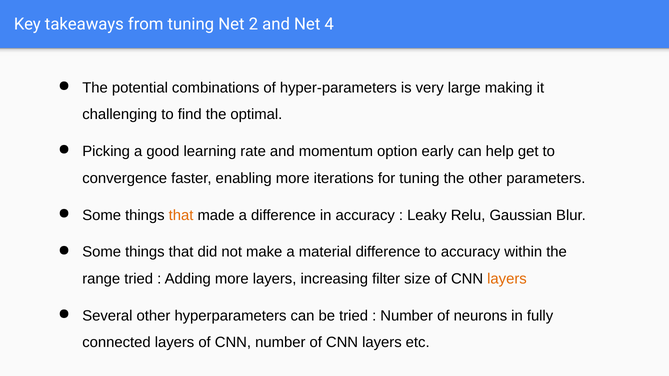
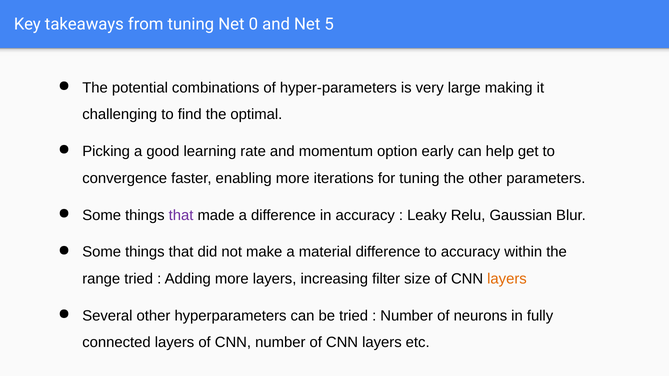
2: 2 -> 0 (253, 24)
4: 4 -> 5 (329, 24)
that colour: orange -> purple (181, 215)
